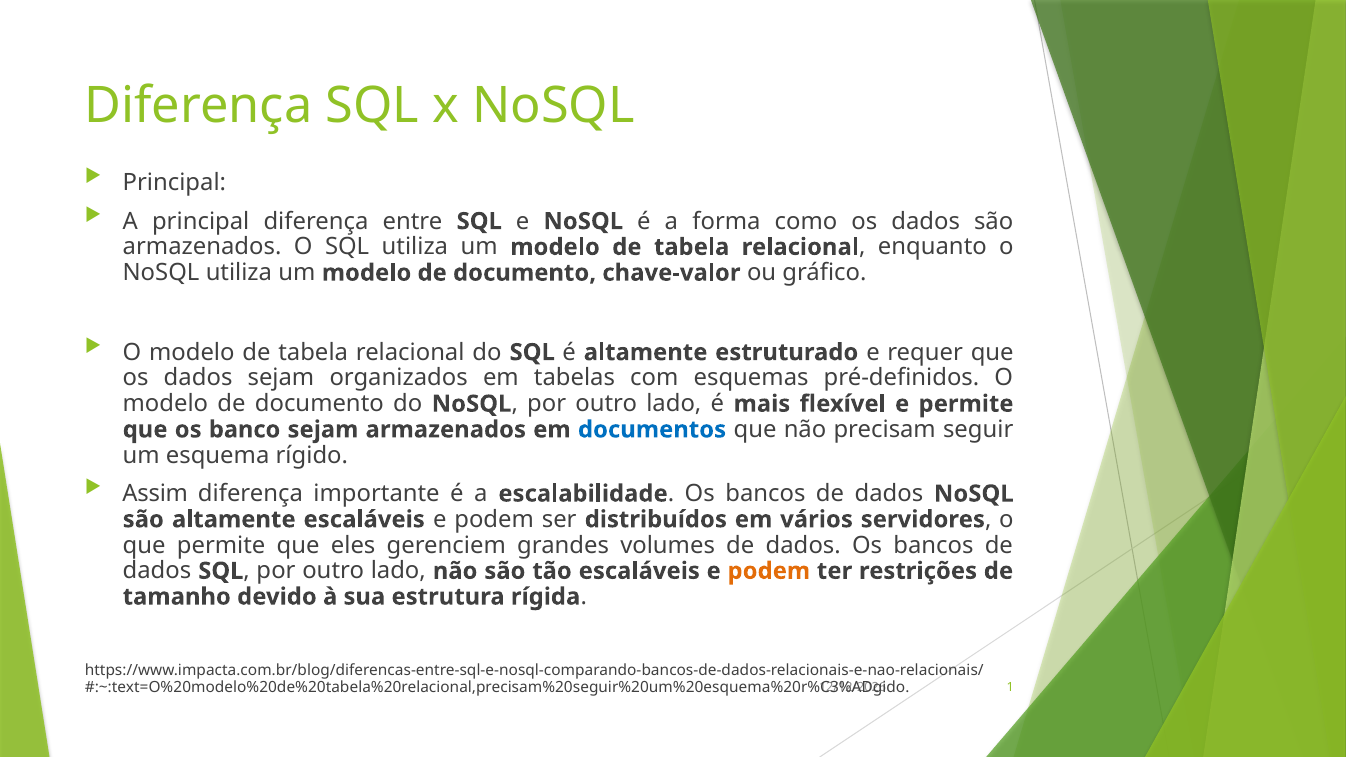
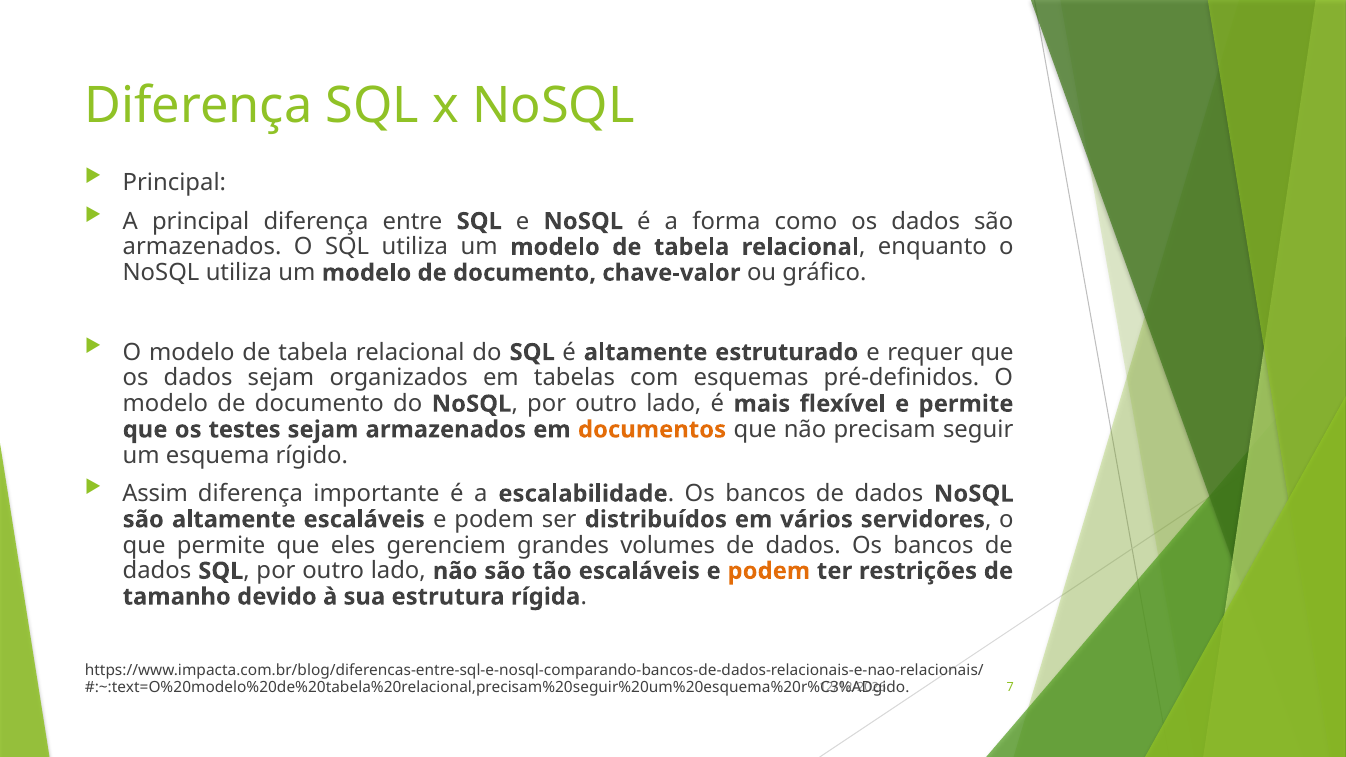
banco: banco -> testes (245, 430)
documentos colour: blue -> orange (652, 430)
1: 1 -> 7 (1010, 687)
